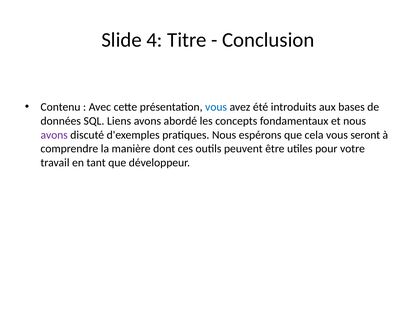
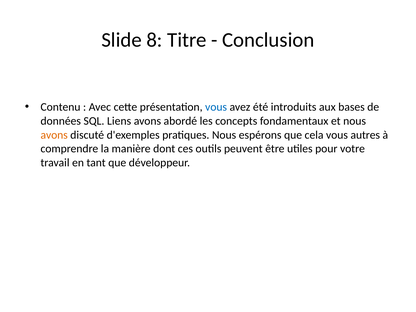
4: 4 -> 8 (154, 40)
avons colour: purple -> orange (54, 135)
seront: seront -> autres (365, 135)
